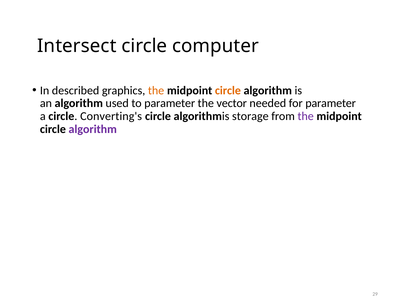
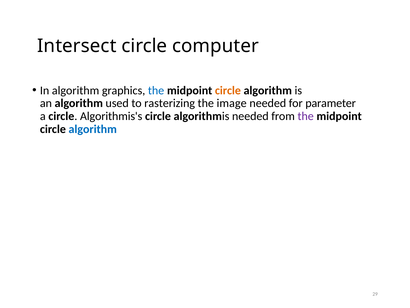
In described: described -> algorithm (76, 90)
the colour: orange -> blue (156, 90)
to parameter: parameter -> rasterizing (170, 103)
vector: vector -> image (232, 103)
Converting's: Converting's -> Algorithmis's (111, 116)
algorithmis storage: storage -> needed (250, 116)
algorithm colour: purple -> blue (93, 129)
